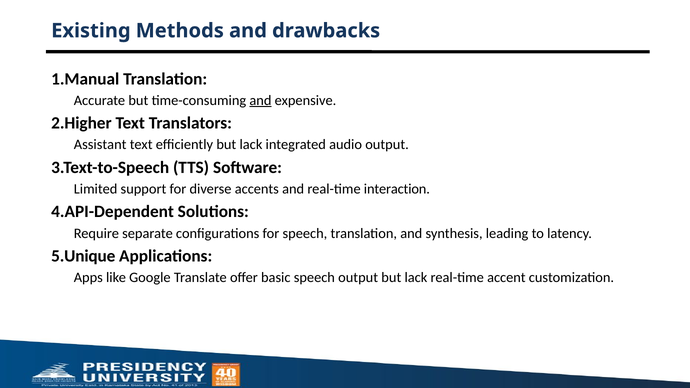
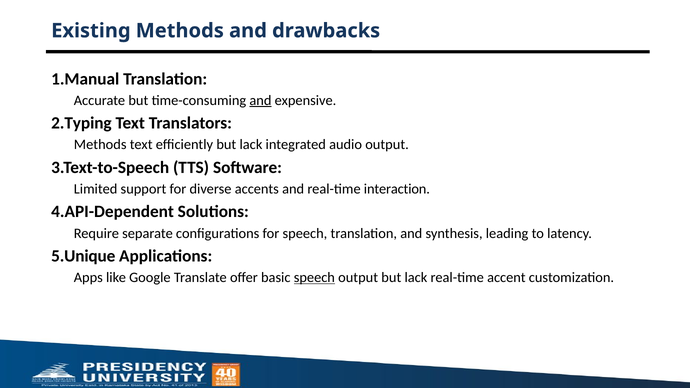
2.Higher: 2.Higher -> 2.Typing (81, 123)
Assistant: Assistant -> Methods (100, 145)
speech underline: none -> present (314, 278)
